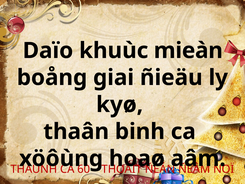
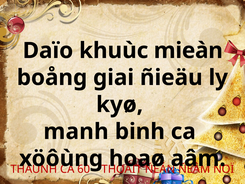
thaân: thaân -> manh (76, 131)
